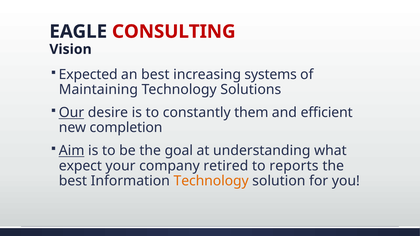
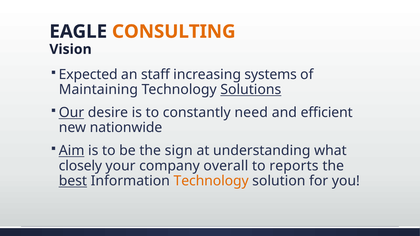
CONSULTING colour: red -> orange (174, 32)
an best: best -> staff (155, 75)
Solutions underline: none -> present (251, 90)
them: them -> need (251, 113)
completion: completion -> nationwide (126, 128)
goal: goal -> sign (179, 151)
expect: expect -> closely (80, 166)
retired: retired -> overall (226, 166)
best underline: none -> present (73, 181)
